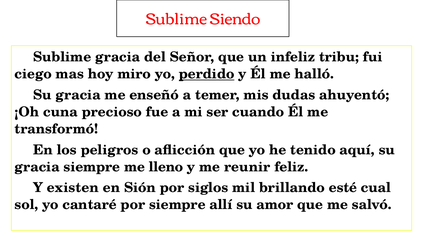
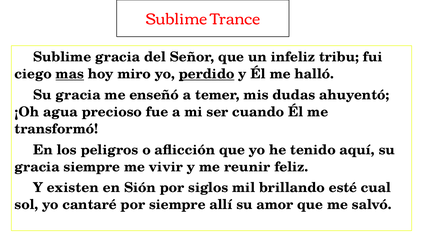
Siendo: Siendo -> Trance (235, 19)
mas underline: none -> present (70, 74)
cuna: cuna -> agua (61, 112)
lleno: lleno -> vivir (166, 167)
